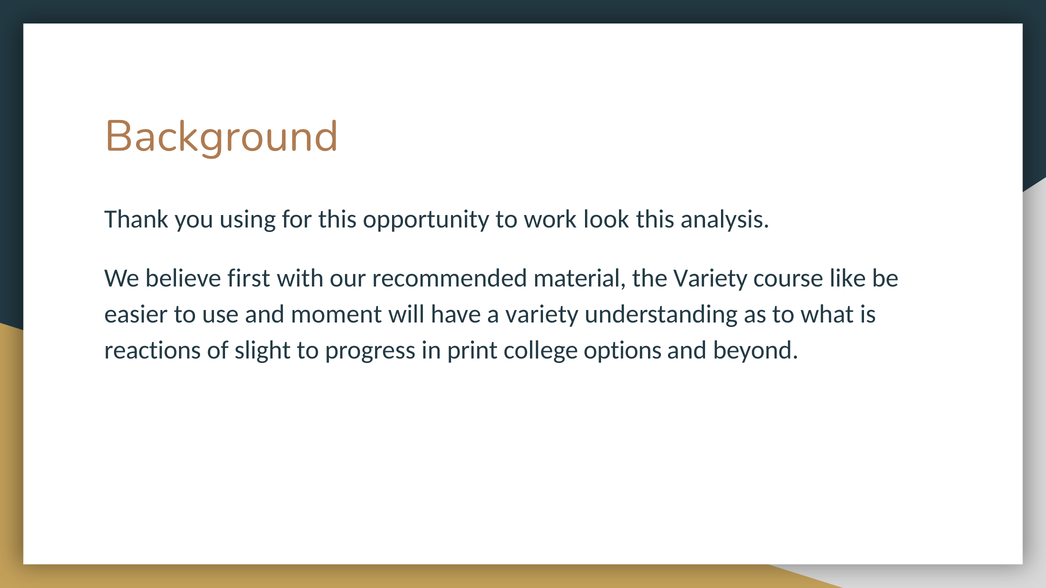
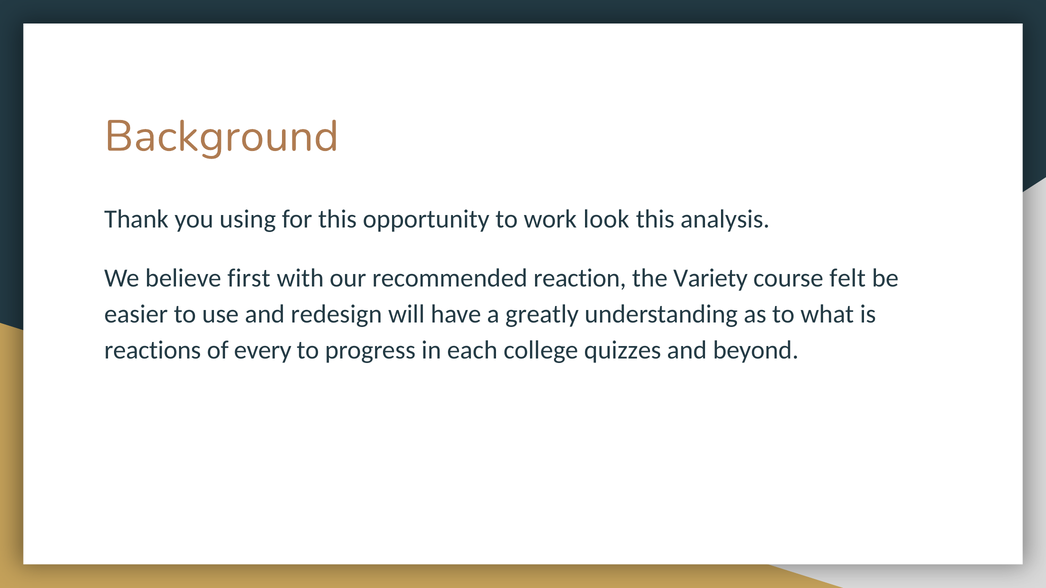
material: material -> reaction (580, 278)
like: like -> felt (848, 278)
moment: moment -> redesign (336, 315)
a variety: variety -> greatly (542, 315)
slight: slight -> every (263, 351)
print: print -> each (472, 351)
options: options -> quizzes (623, 351)
